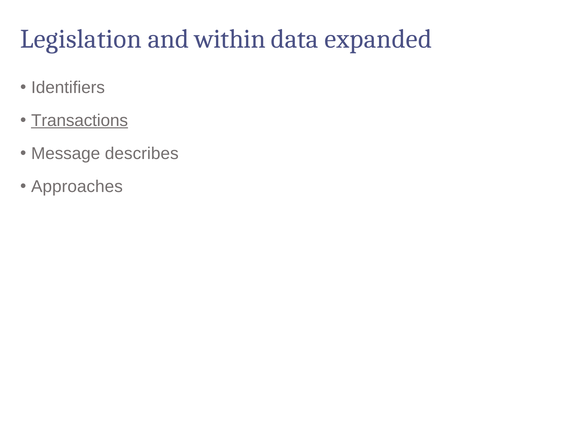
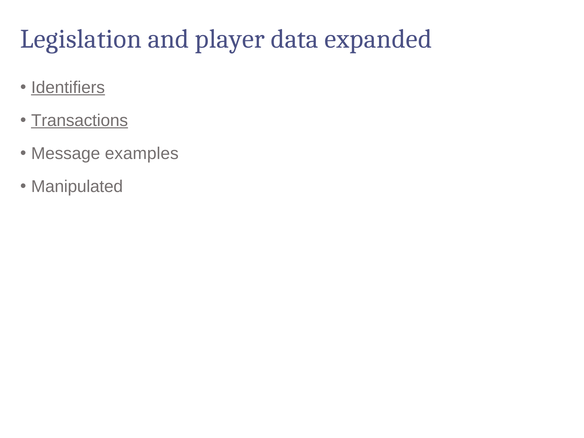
within: within -> player (230, 39)
Identifiers underline: none -> present (68, 88)
describes: describes -> examples (142, 154)
Approaches: Approaches -> Manipulated (77, 187)
